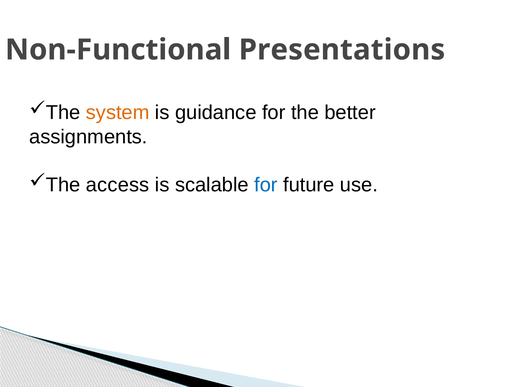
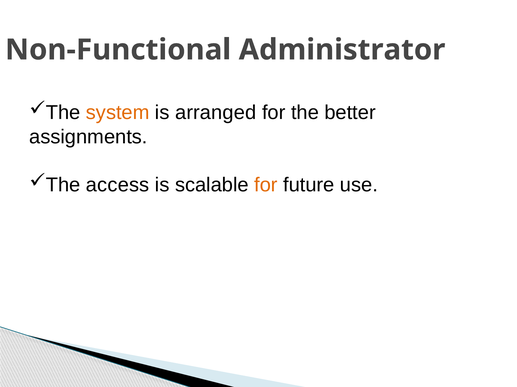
Presentations: Presentations -> Administrator (342, 50)
guidance: guidance -> arranged (216, 113)
for colour: blue -> orange (266, 185)
